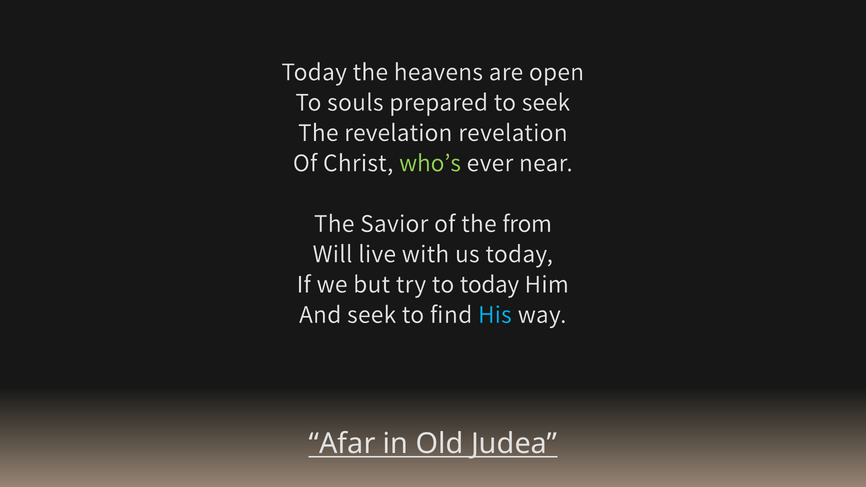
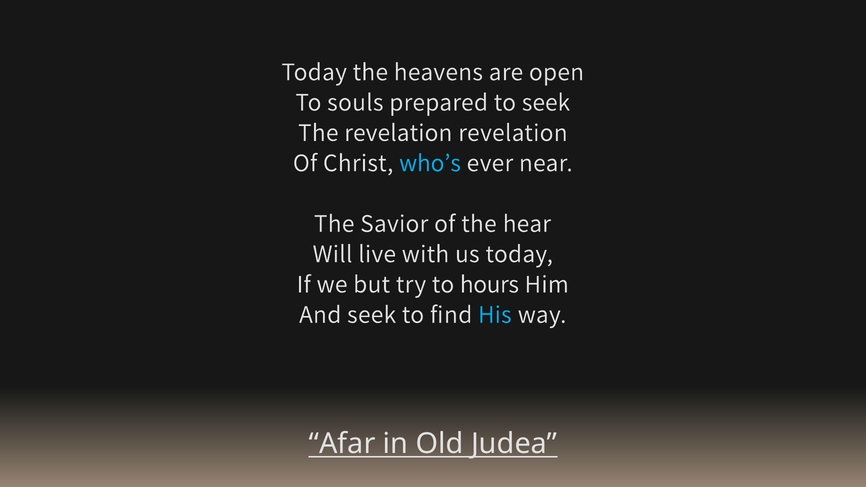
who’s colour: light green -> light blue (430, 163)
from: from -> hear (527, 224)
to today: today -> hours (489, 284)
